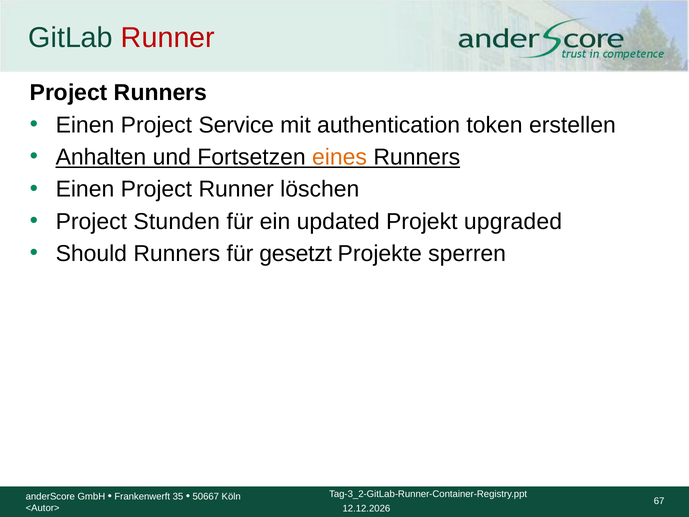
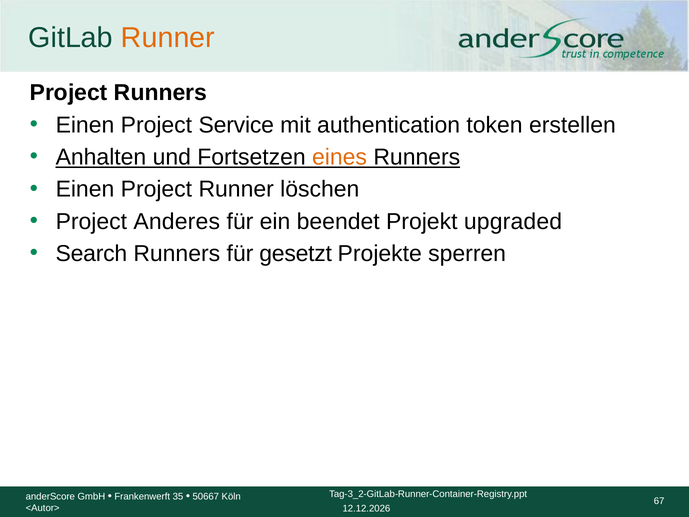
Runner colour: red -> orange (168, 38)
Stunden: Stunden -> Anderes (177, 221)
updated: updated -> beendet (338, 221)
Should: Should -> Search (91, 254)
